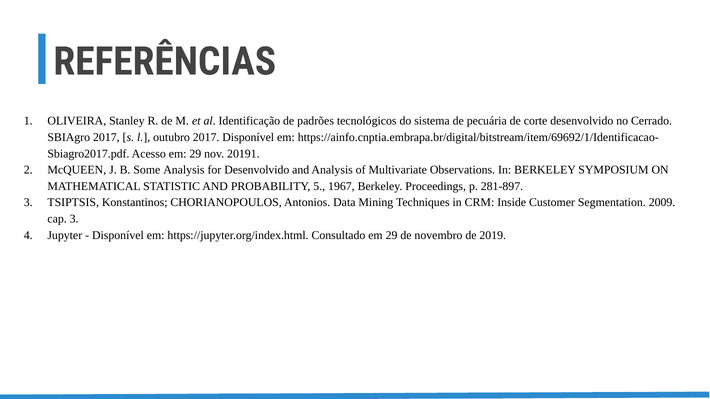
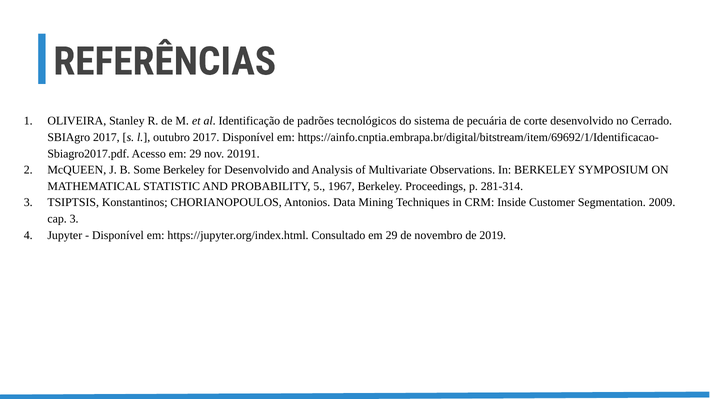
Some Analysis: Analysis -> Berkeley (184, 170)
281-897: 281-897 -> 281-314 (502, 186)
